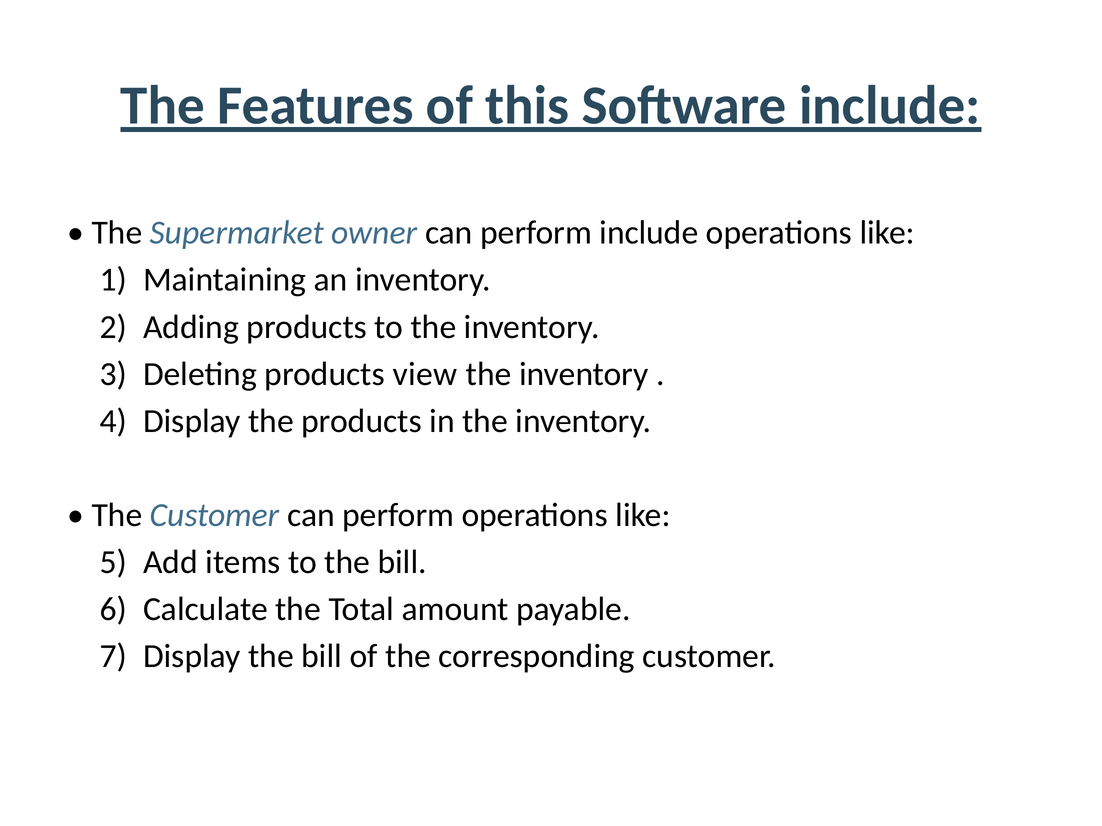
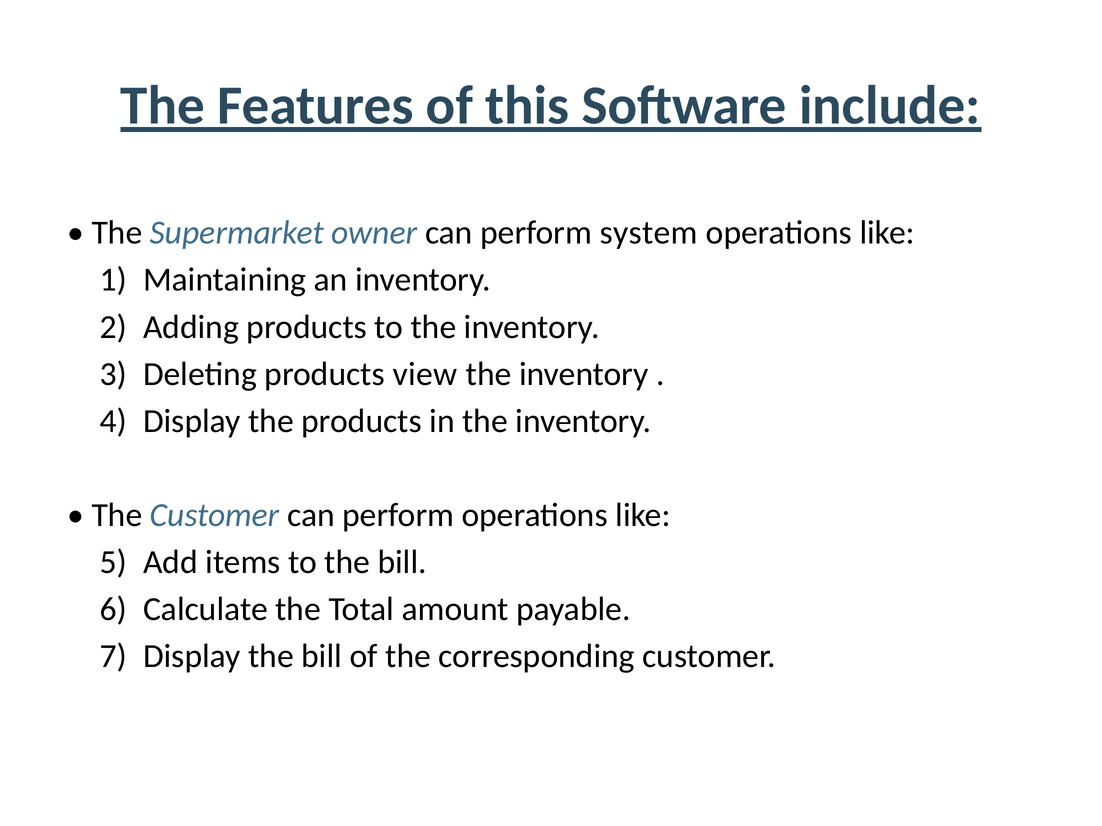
perform include: include -> system (649, 233)
